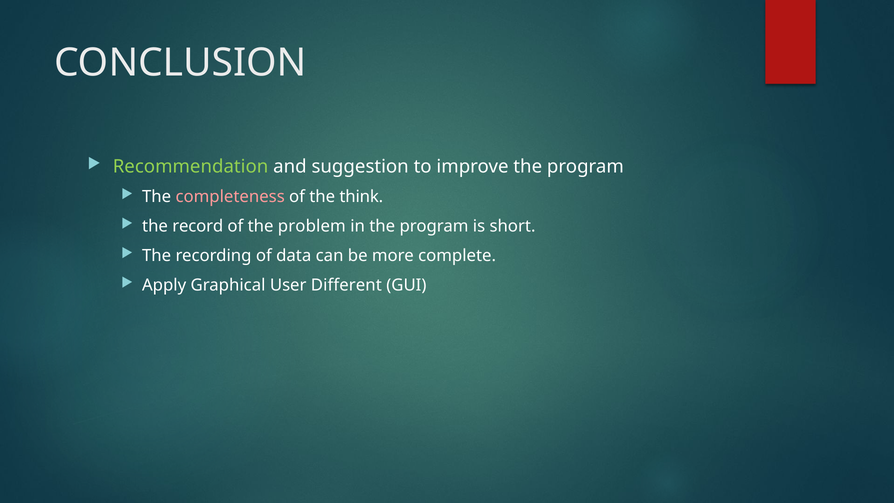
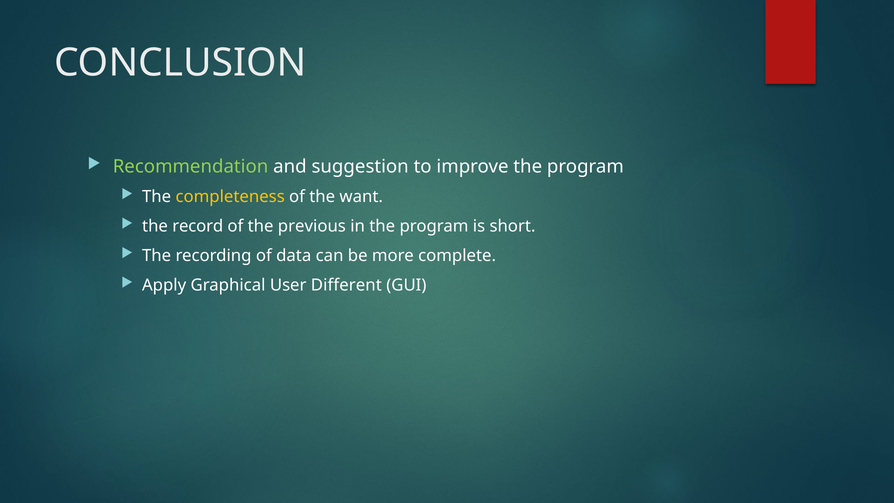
completeness colour: pink -> yellow (230, 197)
think: think -> want (361, 197)
problem: problem -> previous (312, 226)
